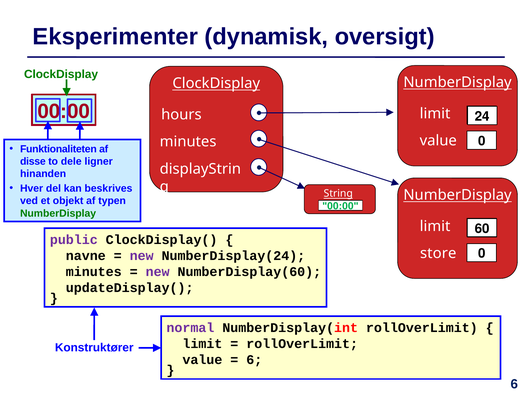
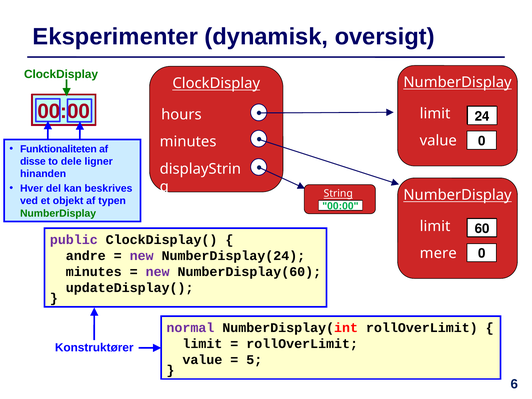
store: store -> mere (438, 253)
navne: navne -> andre (86, 256)
6: 6 -> 5 (254, 360)
